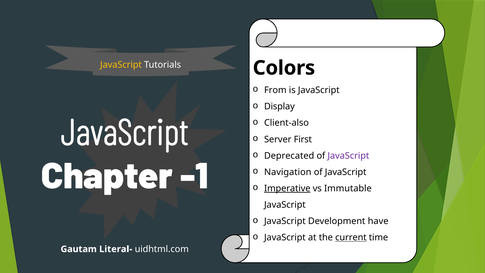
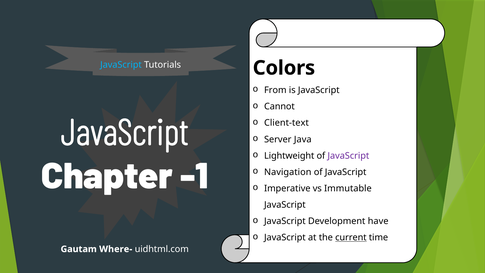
JavaScript colour: yellow -> light blue (121, 65)
Display: Display -> Cannot (279, 107)
Client-also: Client-also -> Client-text (286, 123)
First: First -> Java (303, 139)
Deprecated: Deprecated -> Lightweight (289, 156)
Imperative underline: present -> none (287, 188)
Literal-: Literal- -> Where- (116, 249)
